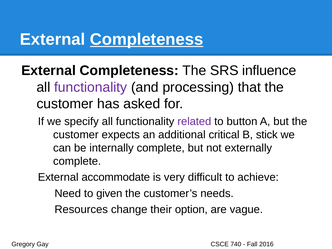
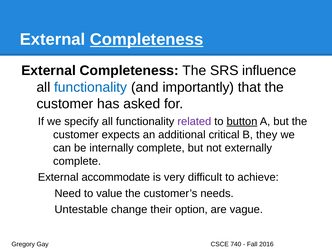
functionality colour: purple -> blue (91, 87)
processing: processing -> importantly (198, 87)
button underline: none -> present (242, 121)
stick: stick -> they (267, 135)
given: given -> value (109, 193)
Resources: Resources -> Untestable (81, 209)
